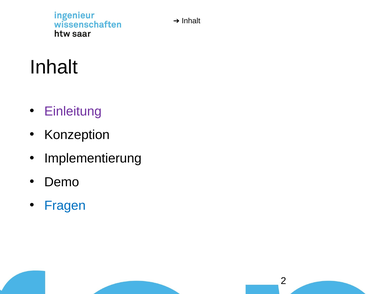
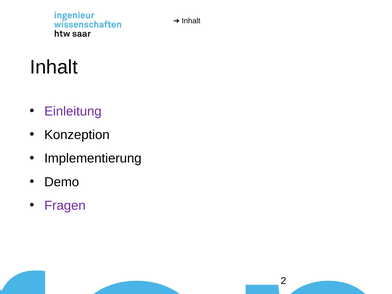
Fragen colour: blue -> purple (65, 205)
